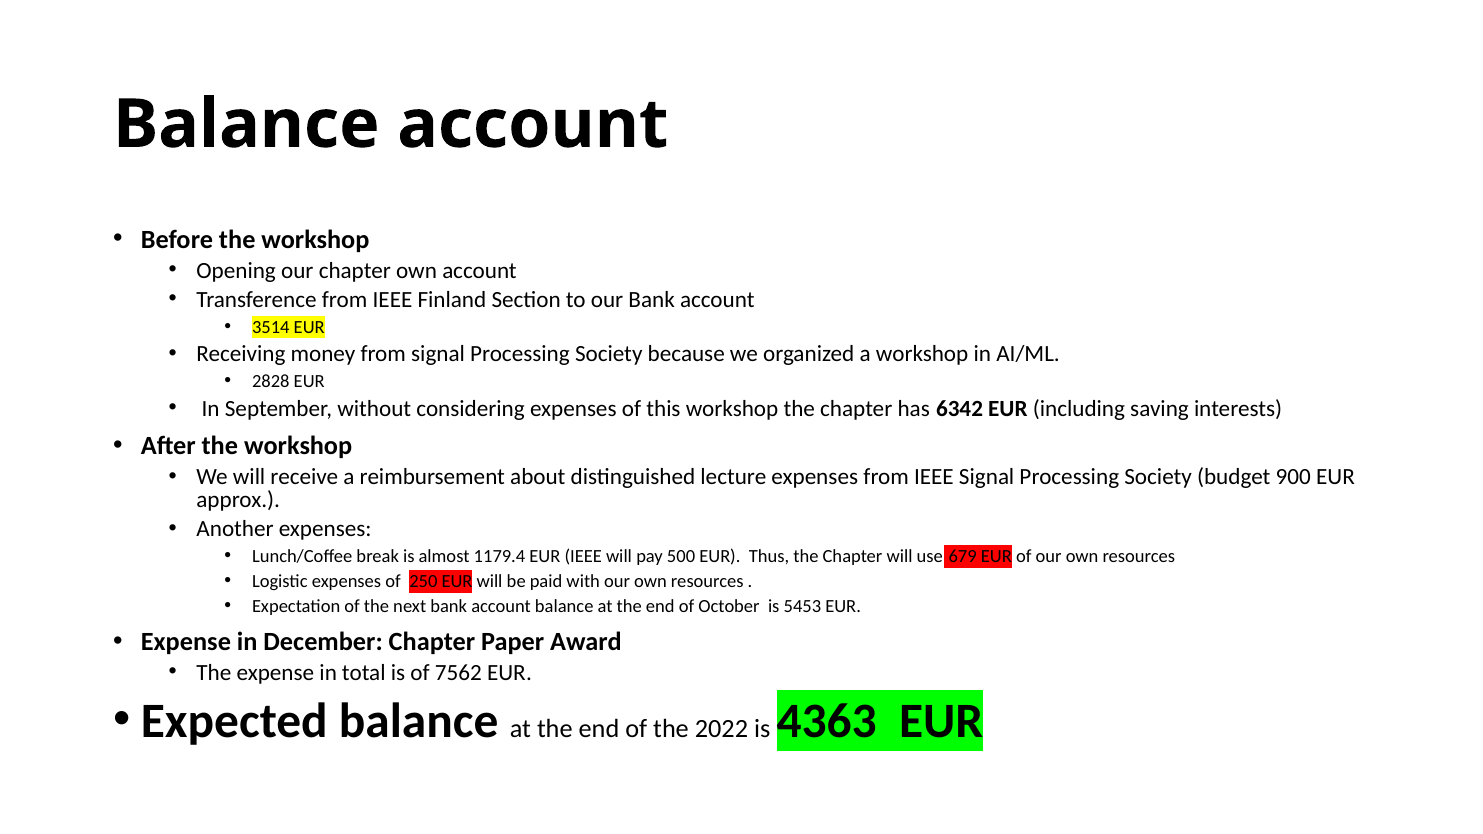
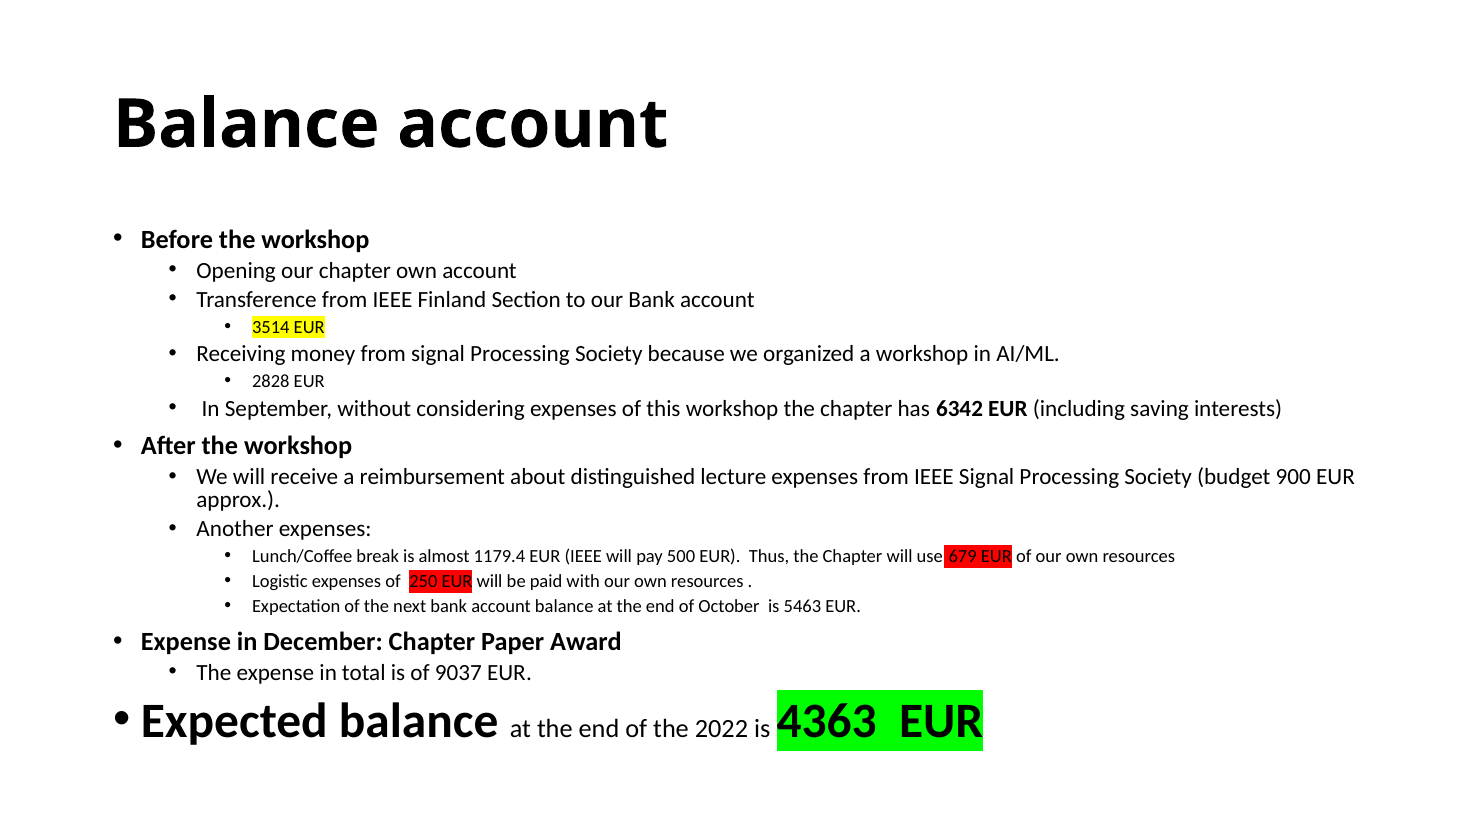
5453: 5453 -> 5463 (802, 606)
7562: 7562 -> 9037 (458, 673)
